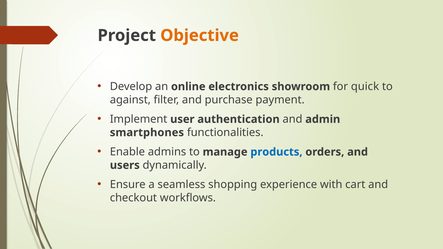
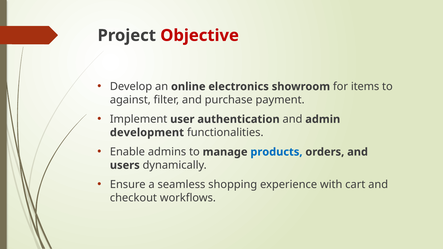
Objective colour: orange -> red (200, 35)
quick: quick -> items (365, 87)
smartphones: smartphones -> development (147, 133)
